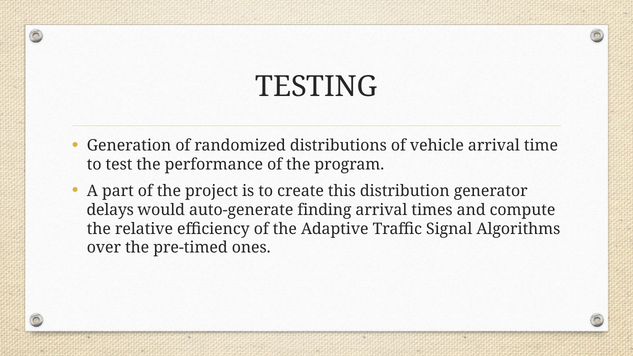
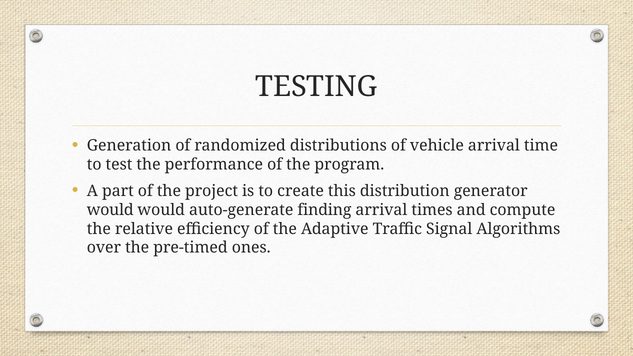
delays: delays -> would (110, 210)
